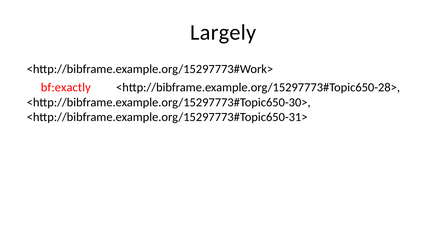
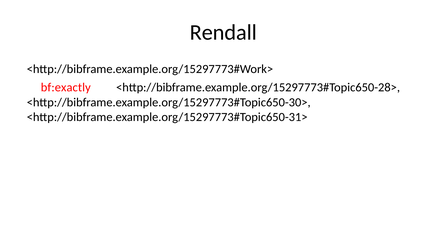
Largely: Largely -> Rendall (223, 33)
